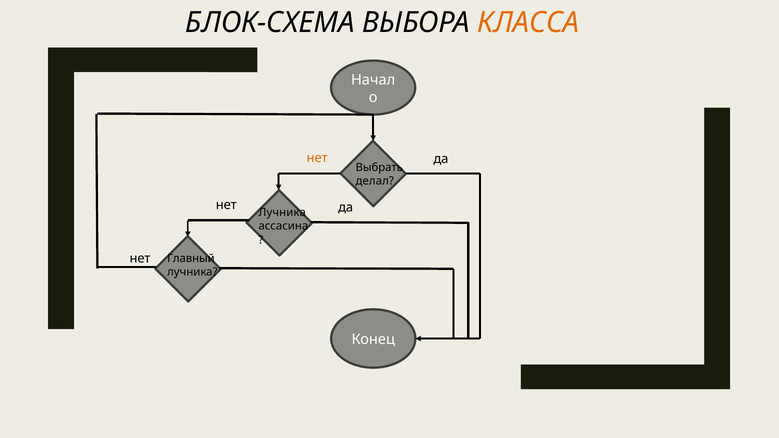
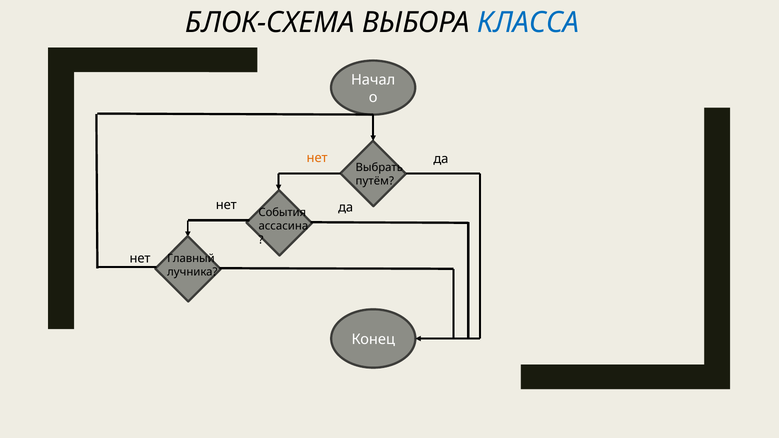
КЛАССА colour: orange -> blue (528, 22)
делал: делал -> путём (375, 181)
Лучника: Лучника -> События (282, 213)
